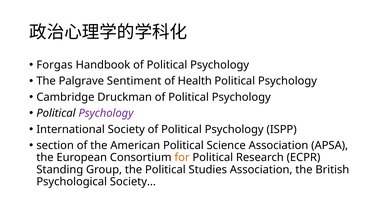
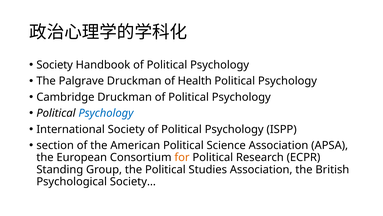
Forgas: Forgas -> Society (55, 65)
Palgrave Sentiment: Sentiment -> Druckman (134, 81)
Psychology colour: purple -> blue (106, 113)
